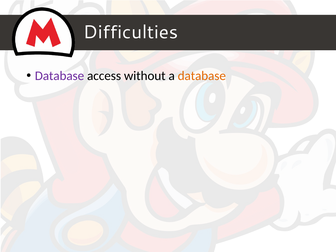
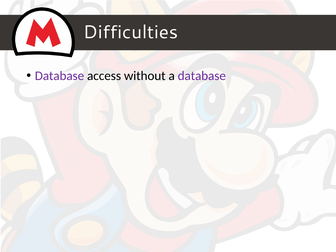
database colour: orange -> purple (202, 76)
